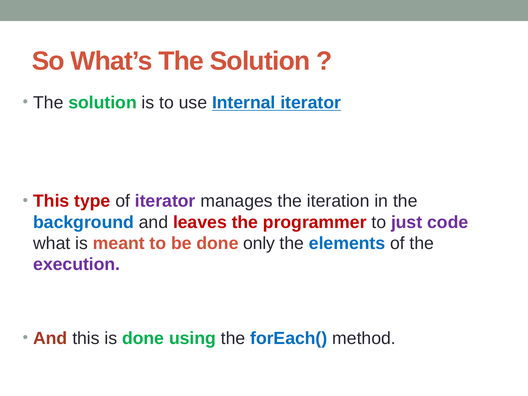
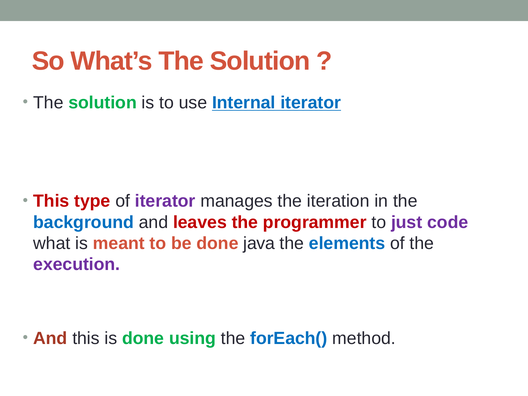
only: only -> java (259, 243)
